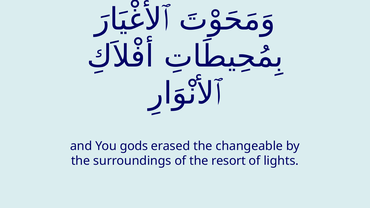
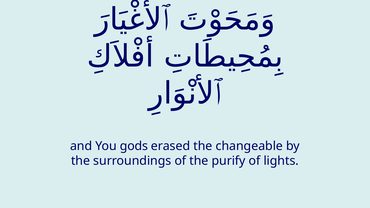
resort: resort -> purify (229, 161)
